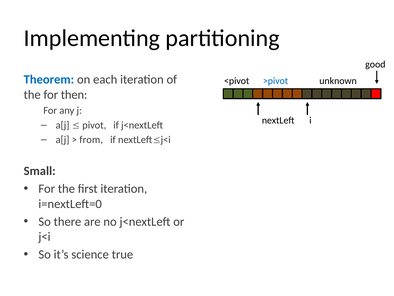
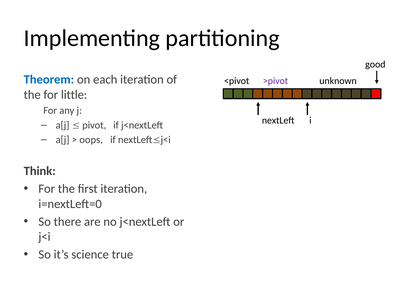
>pivot colour: blue -> purple (275, 81)
then: then -> little (74, 94)
from: from -> oops (91, 140)
Small: Small -> Think (40, 171)
